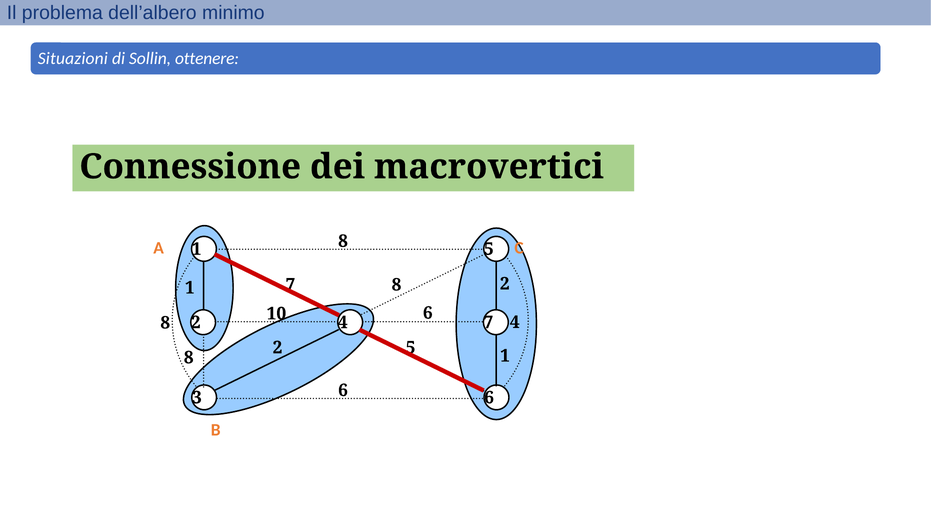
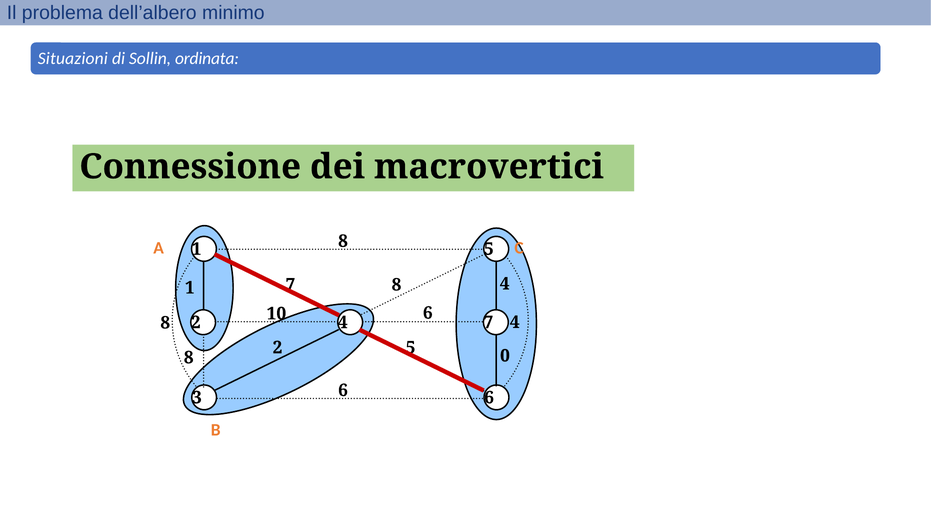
ottenere: ottenere -> ordinata (207, 58)
2: 2 -> 4 (505, 284)
2 1: 1 -> 0 (505, 356)
